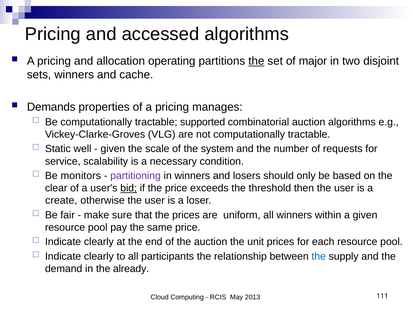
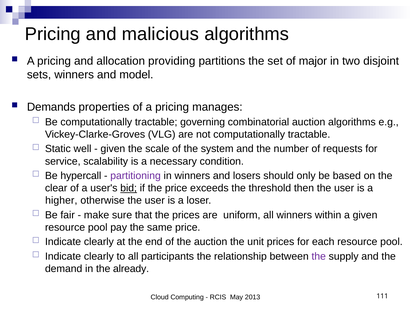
accessed: accessed -> malicious (160, 34)
operating: operating -> providing (172, 61)
the underline: present -> none (256, 61)
cache: cache -> model (136, 75)
supported: supported -> governing (203, 122)
monitors: monitors -> hypercall (81, 176)
create: create -> higher (61, 200)
the colour: blue -> purple (319, 256)
